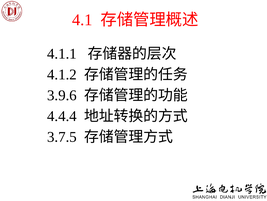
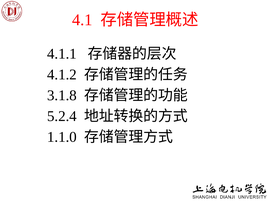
3.9.6: 3.9.6 -> 3.1.8 (62, 95)
4.4.4: 4.4.4 -> 5.2.4 (62, 116)
3.7.5: 3.7.5 -> 1.1.0 (62, 137)
